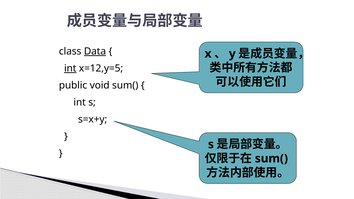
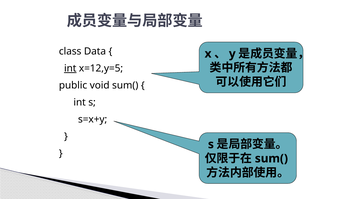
Data underline: present -> none (95, 51)
